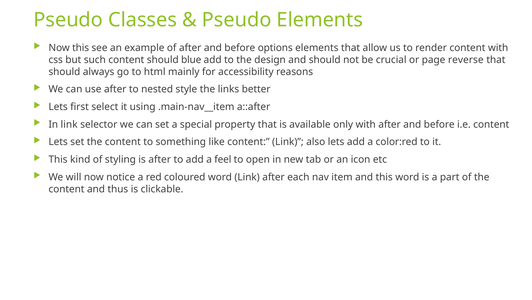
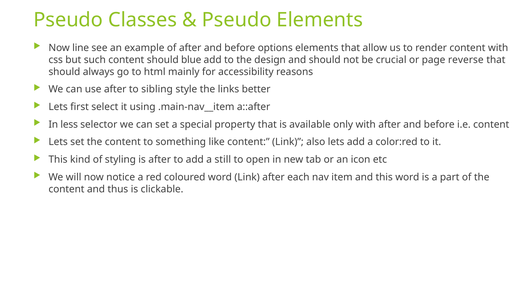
Now this: this -> line (81, 48)
nested: nested -> sibling (157, 89)
In link: link -> less (69, 124)
feel: feel -> still (223, 159)
